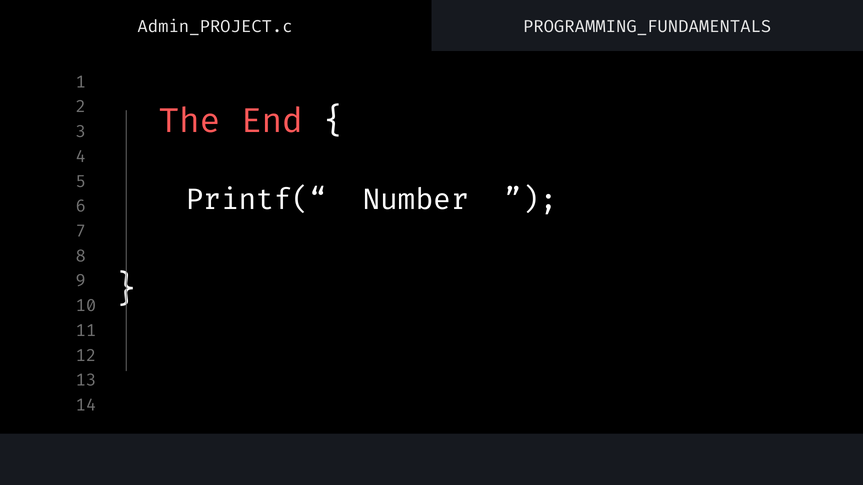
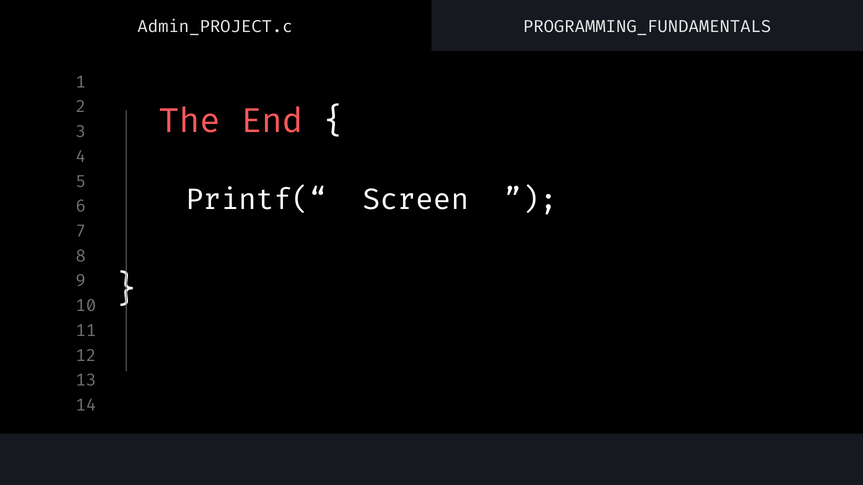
Number: Number -> Screen (416, 200)
